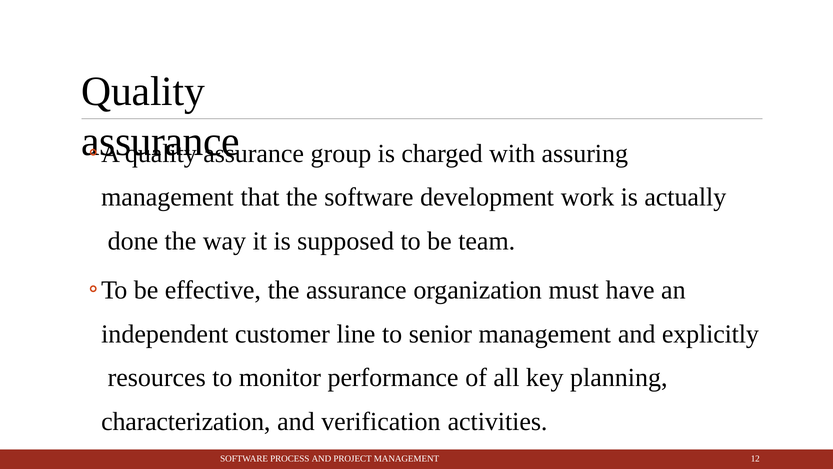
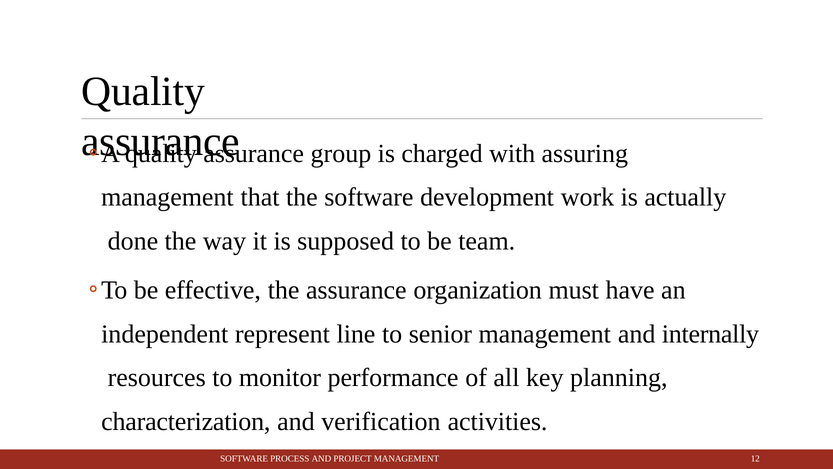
customer: customer -> represent (282, 334)
explicitly: explicitly -> internally (710, 334)
